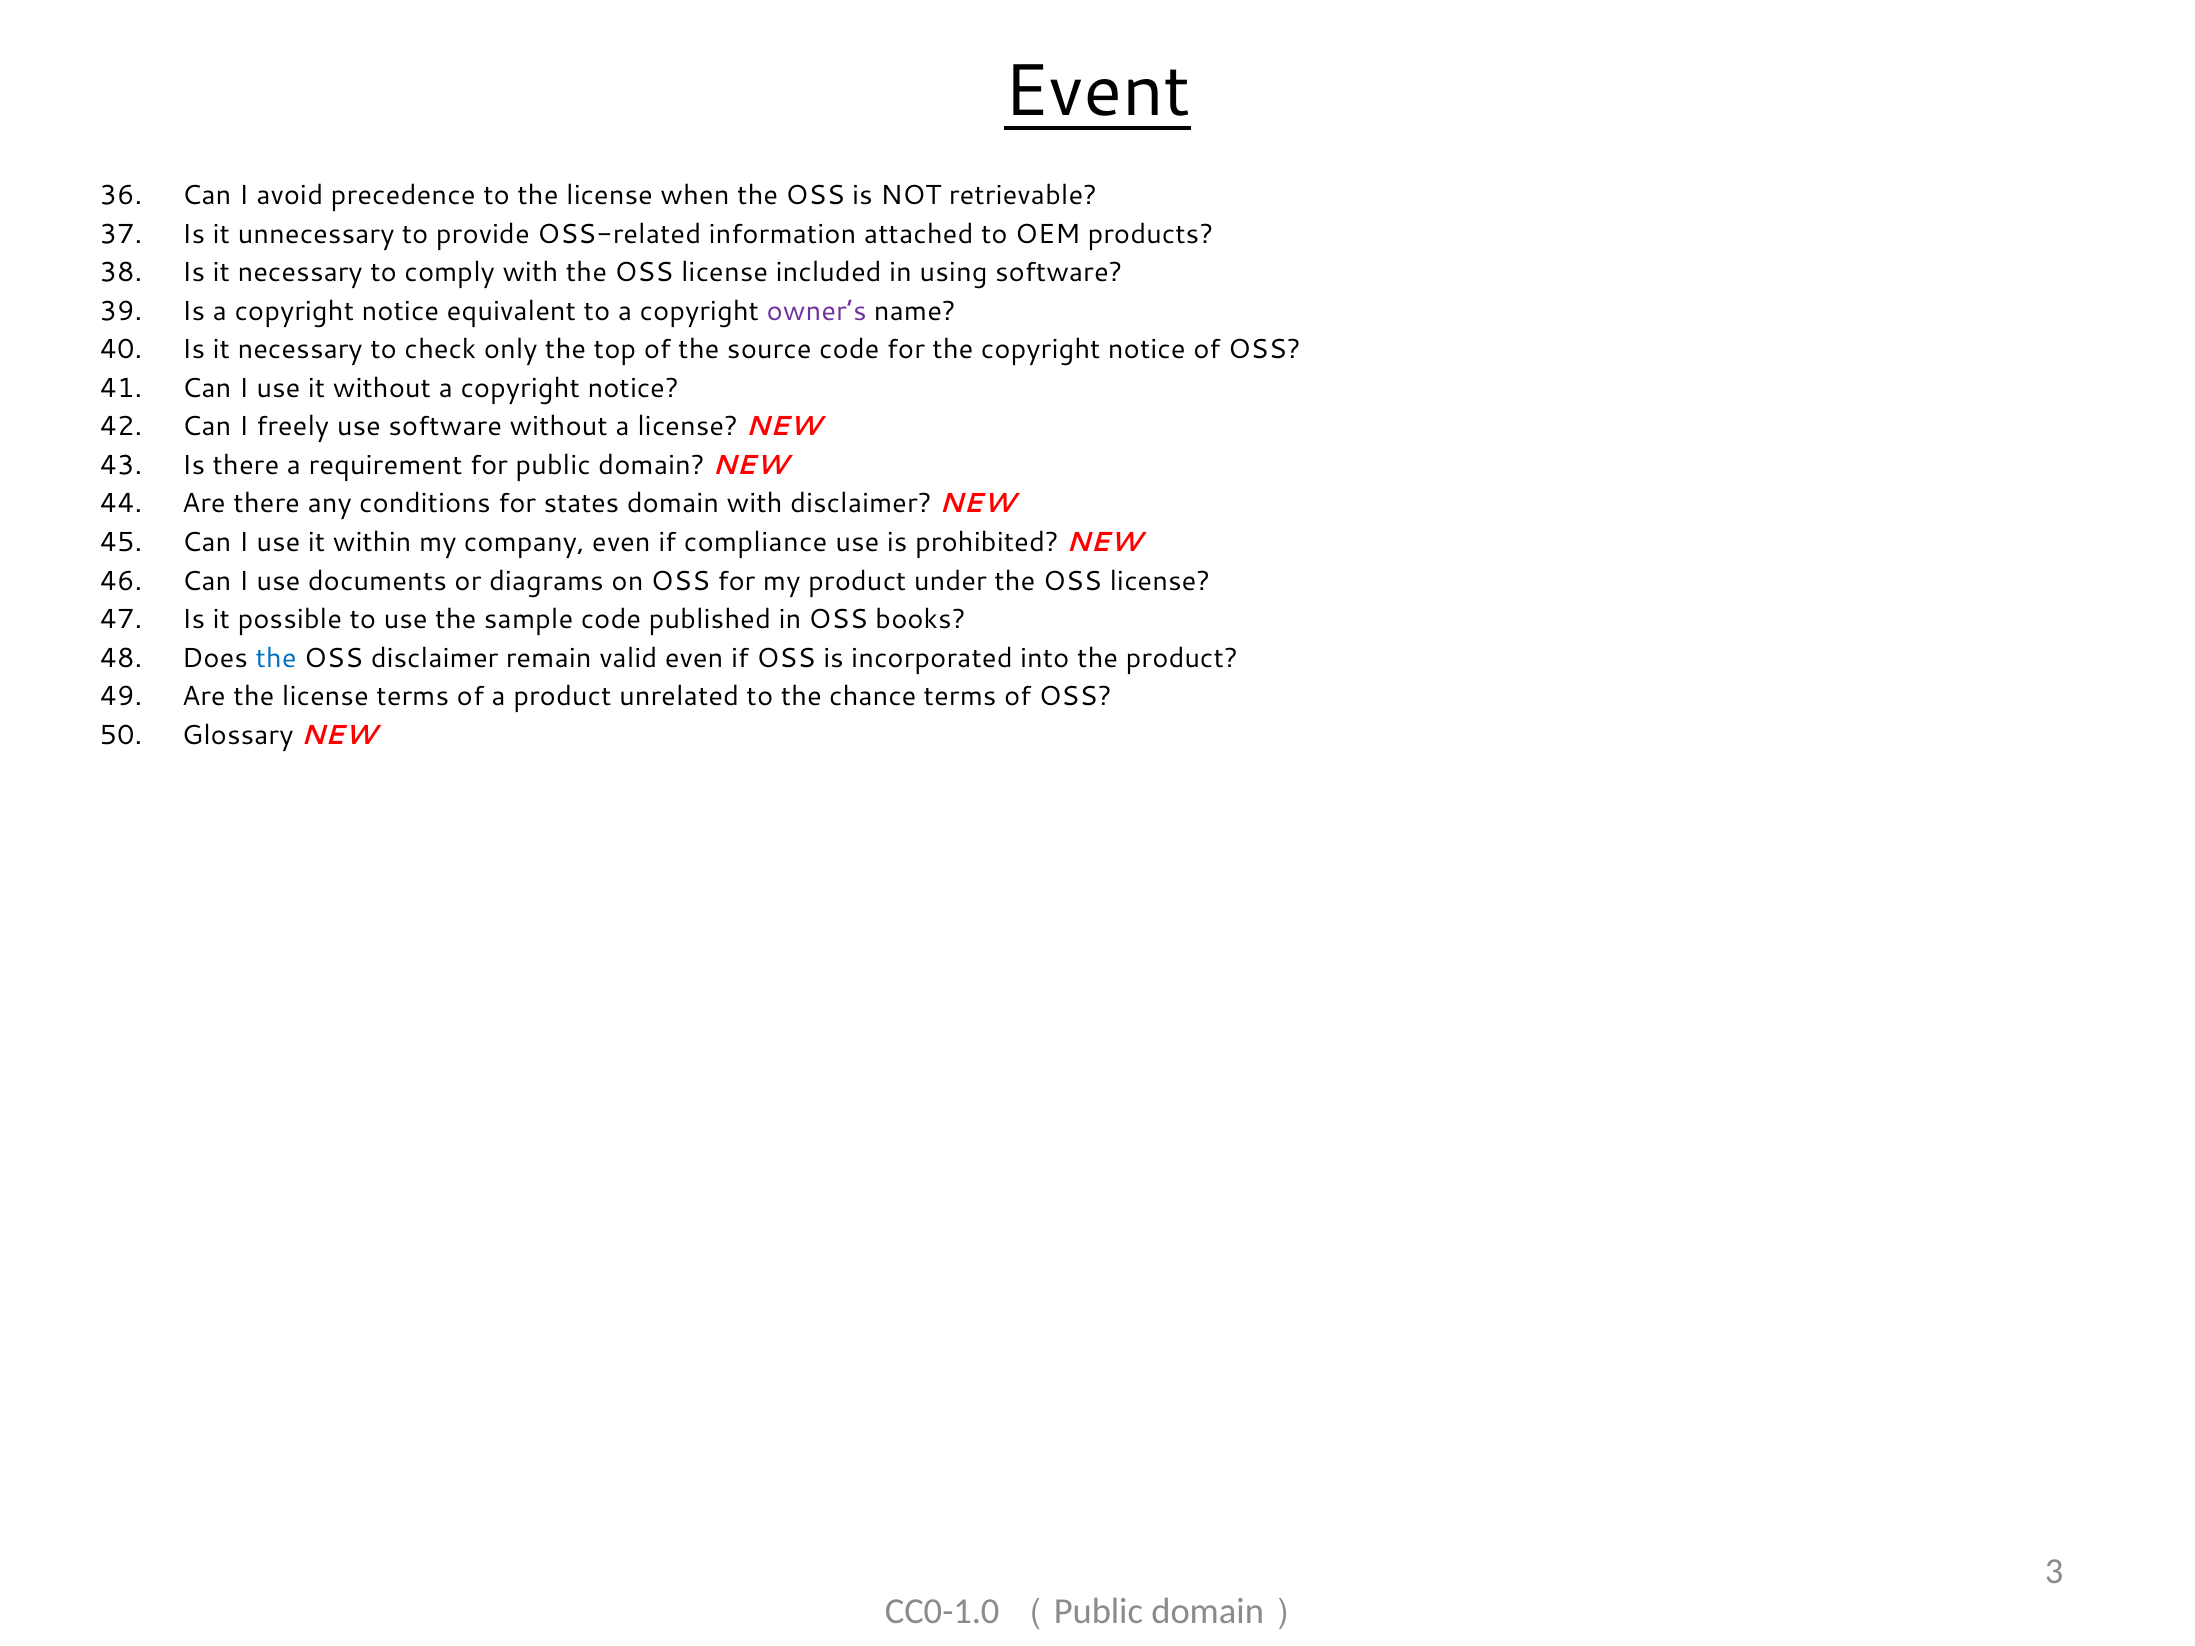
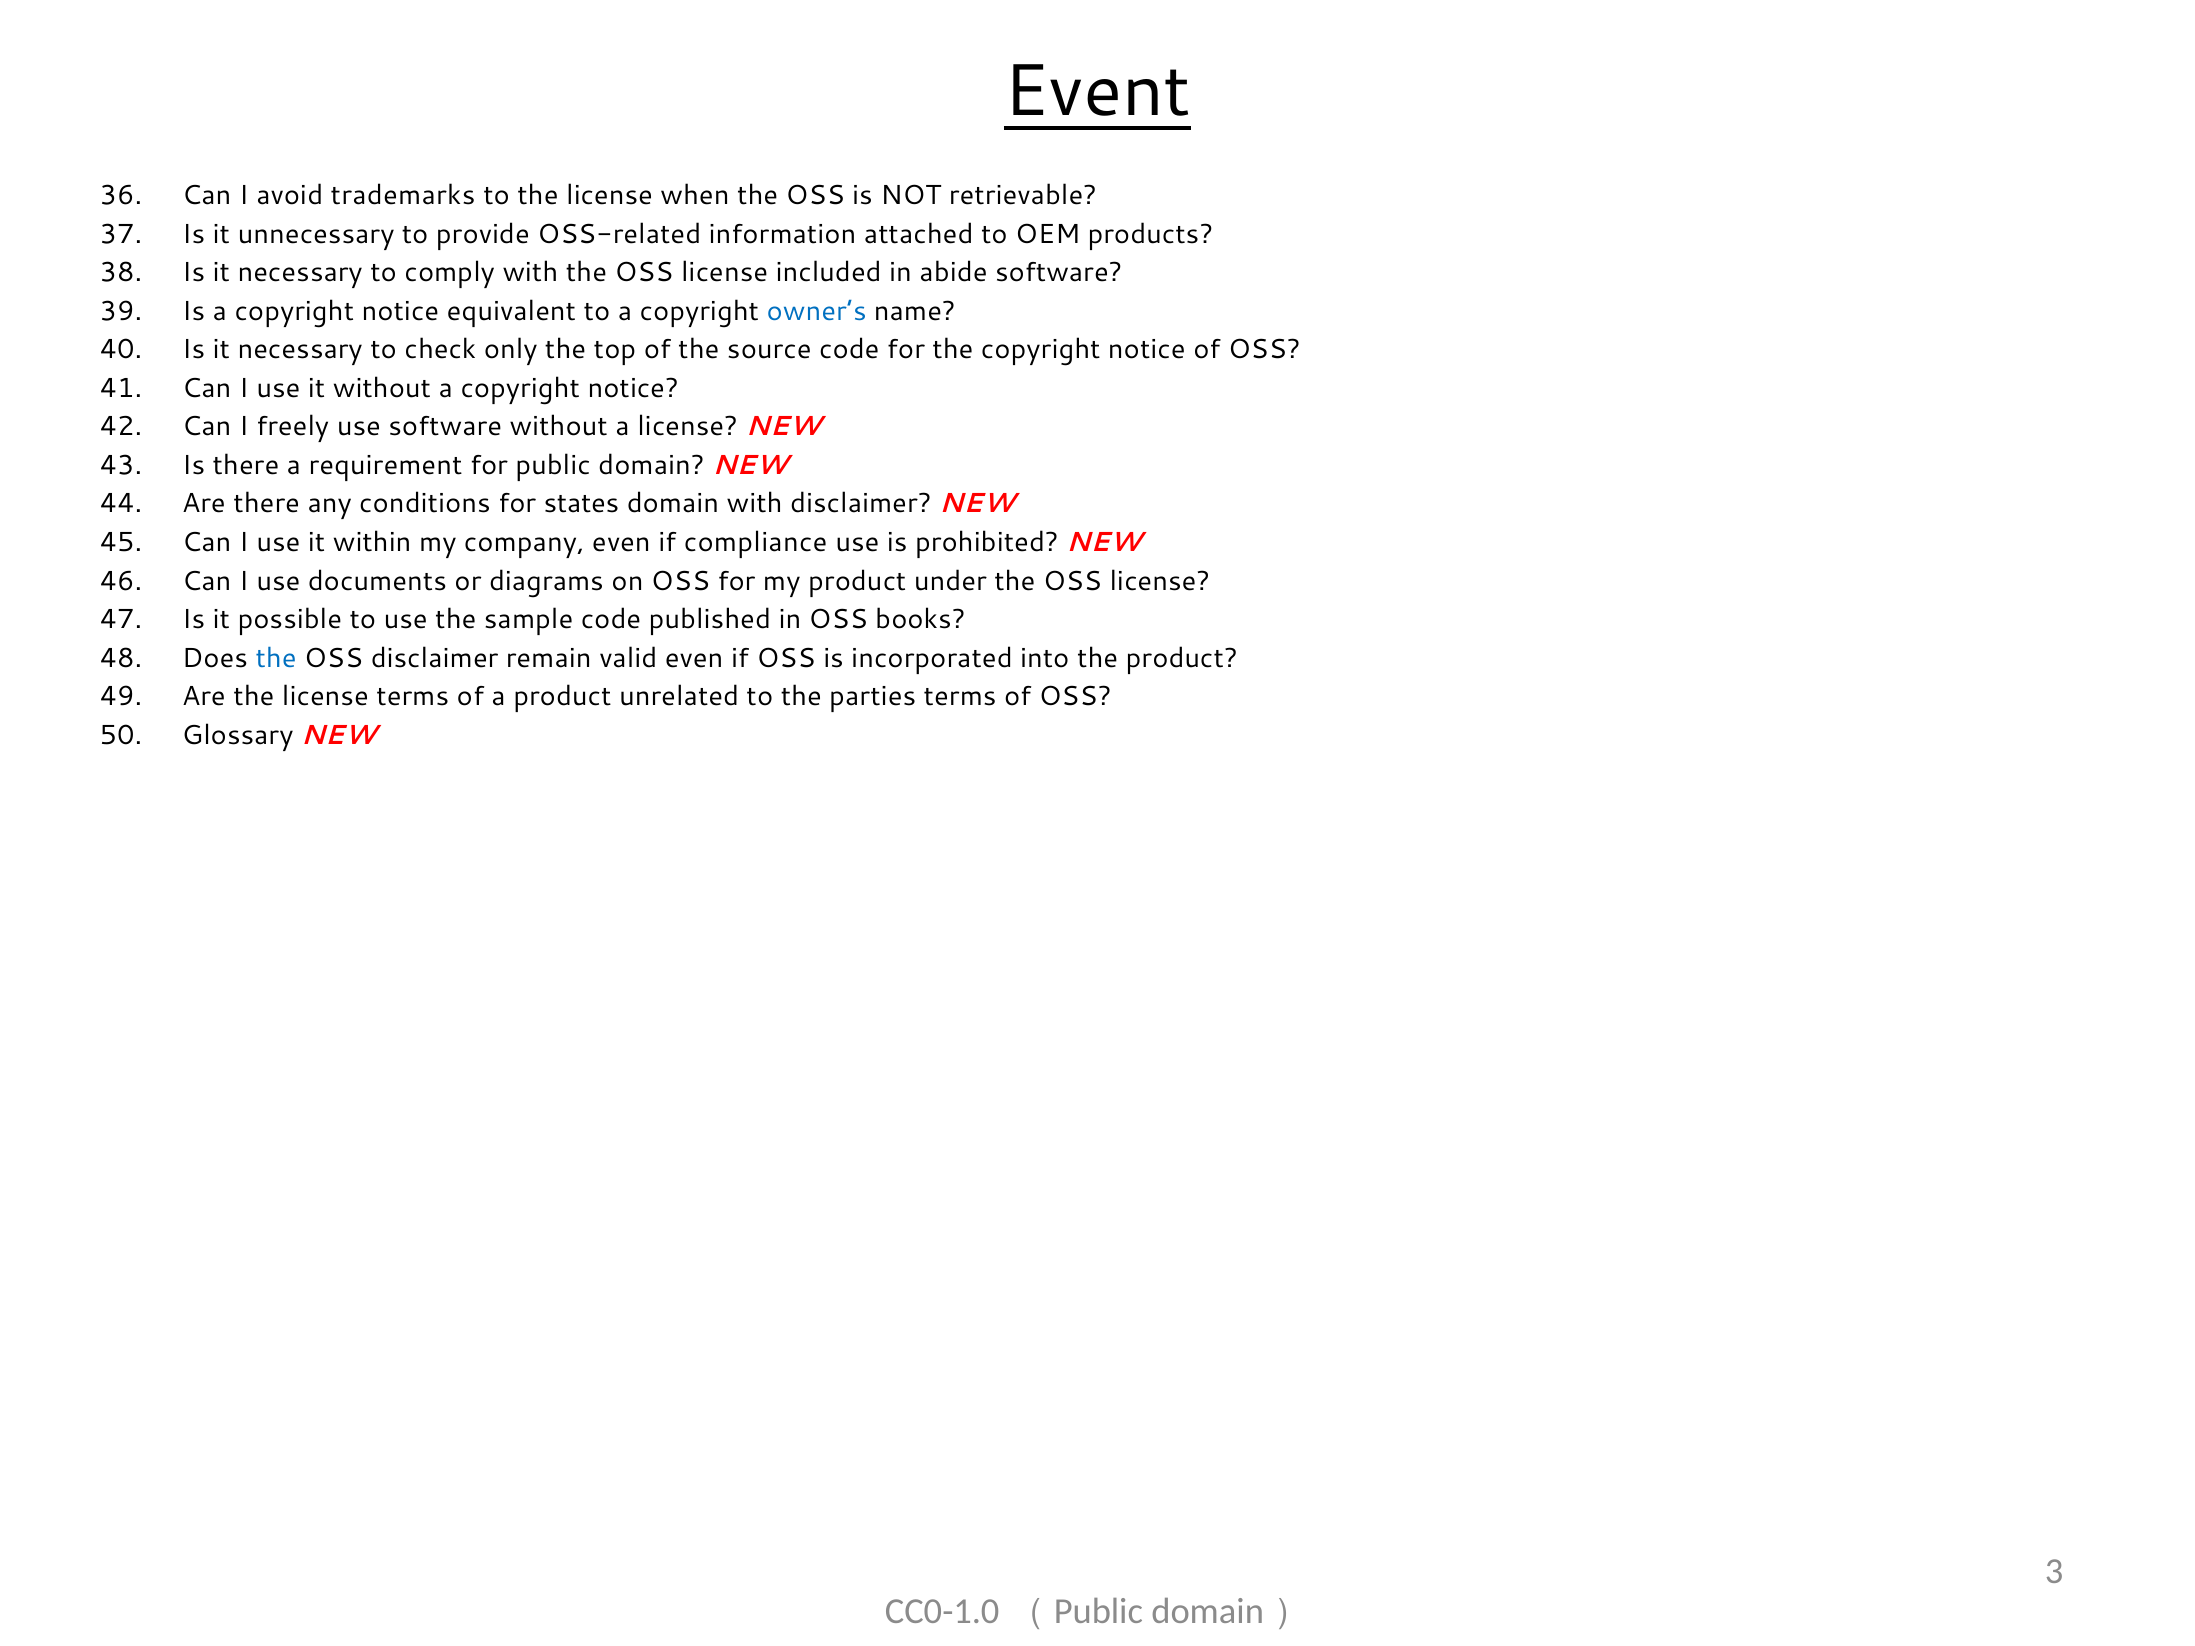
precedence: precedence -> trademarks (403, 196)
using: using -> abide (954, 273)
owner’s colour: purple -> blue (817, 311)
chance: chance -> parties (873, 697)
